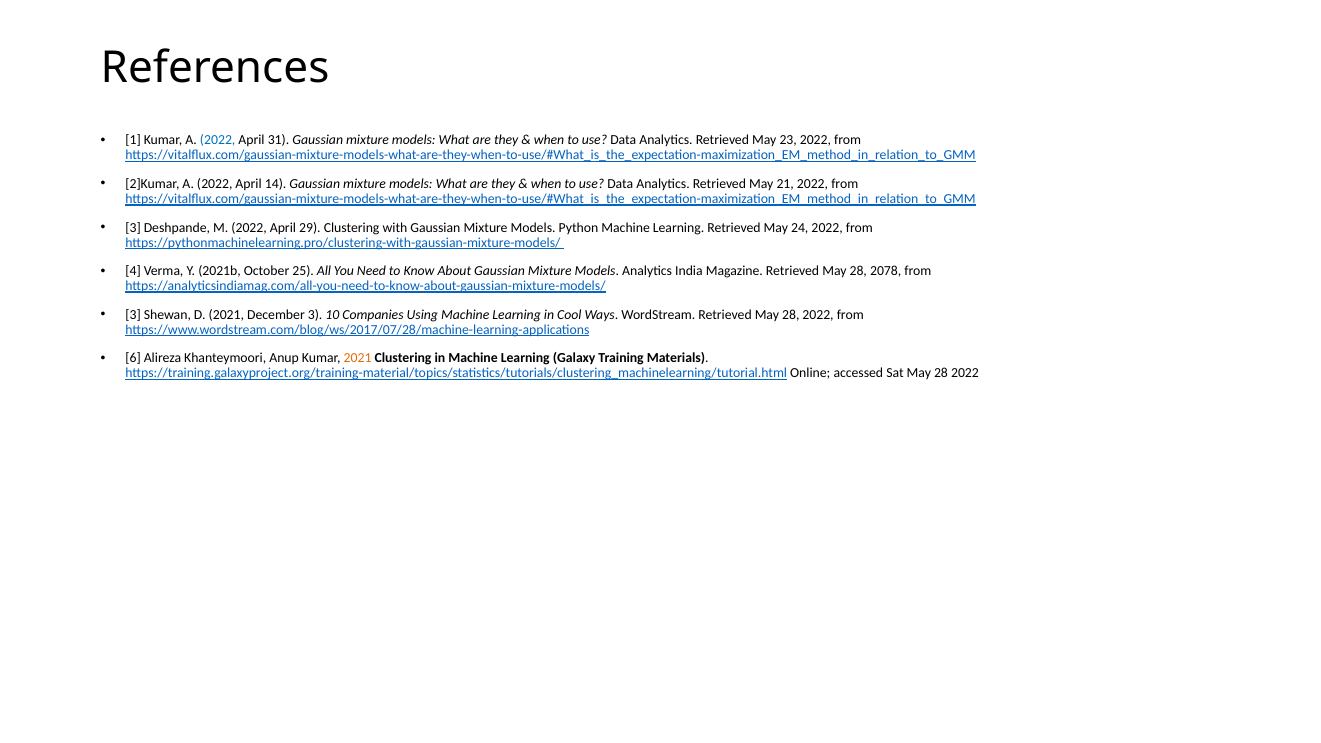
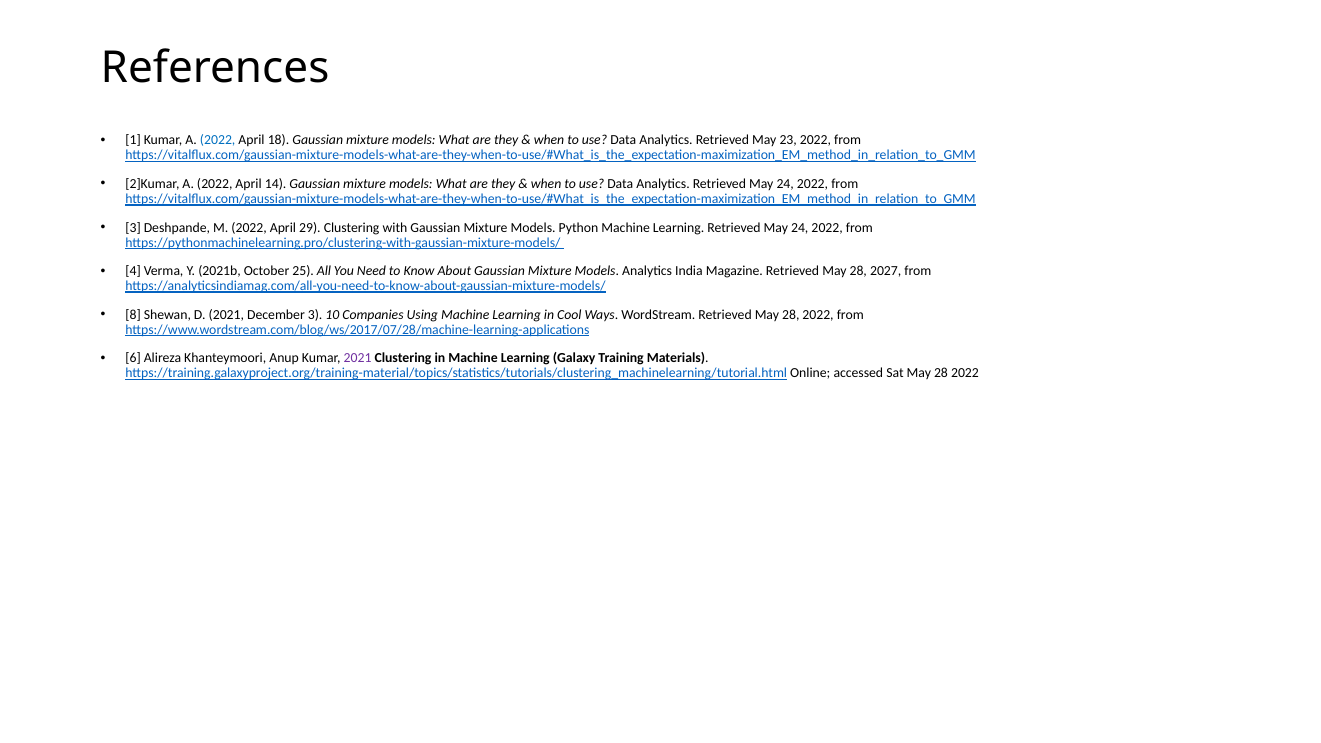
31: 31 -> 18 (279, 140)
Analytics Retrieved May 21: 21 -> 24 (785, 184)
2078: 2078 -> 2027 (886, 271)
3: 3 -> 8 (133, 315)
2021 colour: orange -> purple (358, 358)
